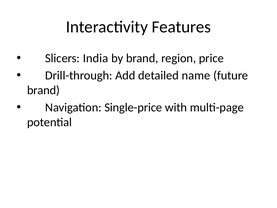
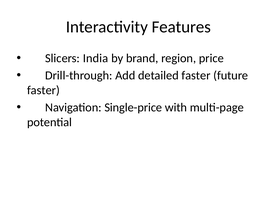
detailed name: name -> faster (196, 75)
brand: brand -> faster (43, 90)
